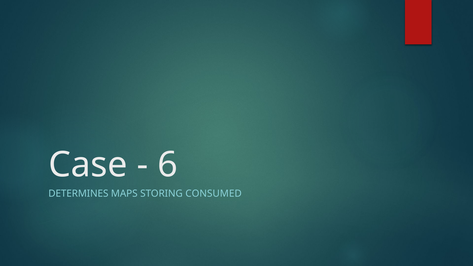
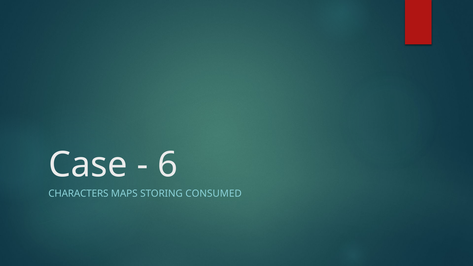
DETERMINES: DETERMINES -> CHARACTERS (78, 194)
